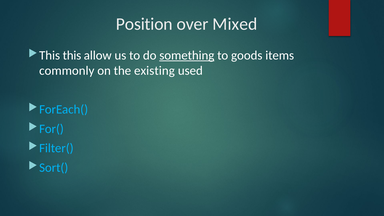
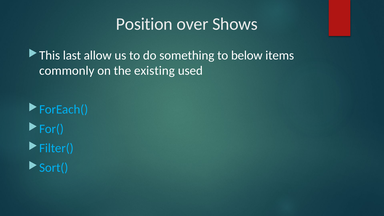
Mixed: Mixed -> Shows (235, 24)
this: this -> last (72, 55)
something underline: present -> none (187, 55)
goods: goods -> below (247, 55)
